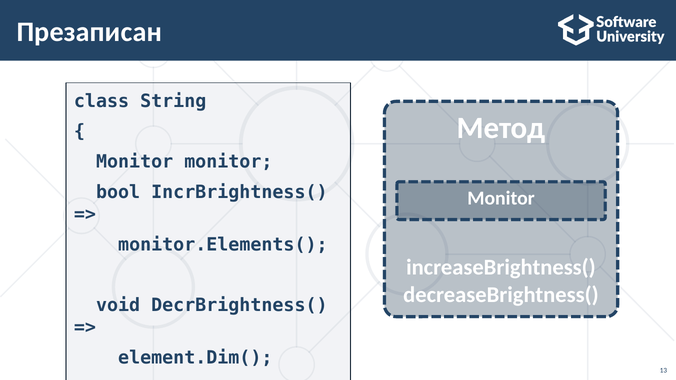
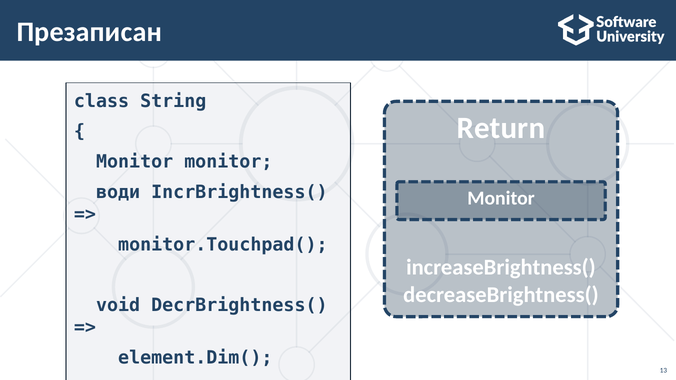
Метод: Метод -> Return (501, 128)
bool: bool -> води (118, 192)
monitor.Elements(: monitor.Elements( -> monitor.Touchpad( (223, 245)
